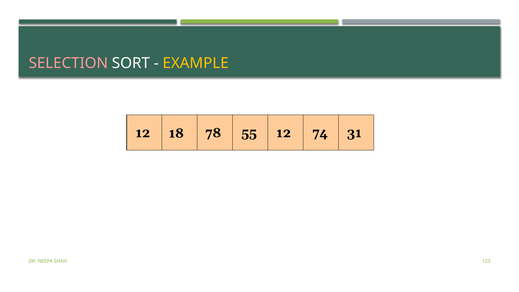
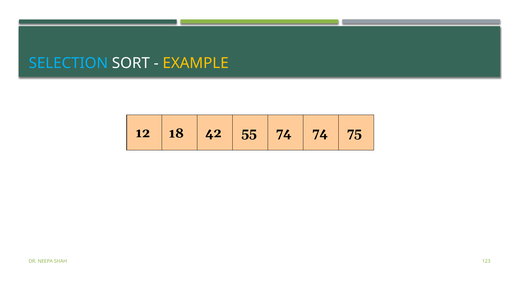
SELECTION colour: pink -> light blue (68, 63)
78: 78 -> 42 (213, 133)
55 12: 12 -> 74 (284, 133)
31: 31 -> 75 (354, 133)
